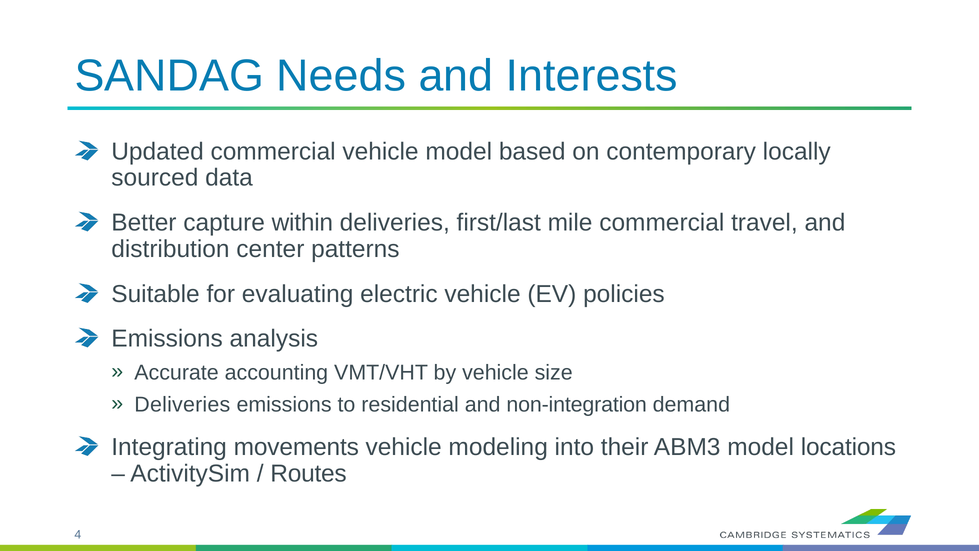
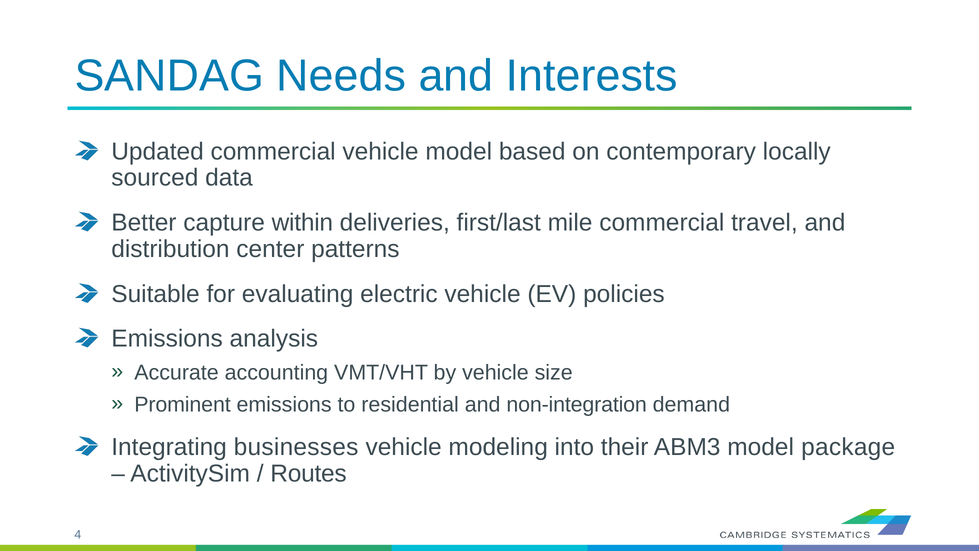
Deliveries: Deliveries -> Prominent (183, 404)
movements: movements -> businesses (296, 447)
locations: locations -> package (848, 447)
